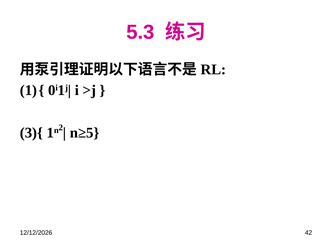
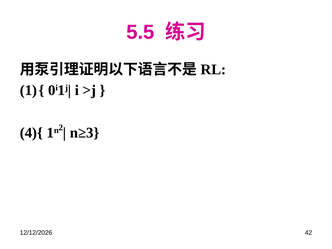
5.3: 5.3 -> 5.5 (140, 32)
3){: 3){ -> 4){ (31, 133)
n≥5: n≥5 -> n≥3 (85, 133)
